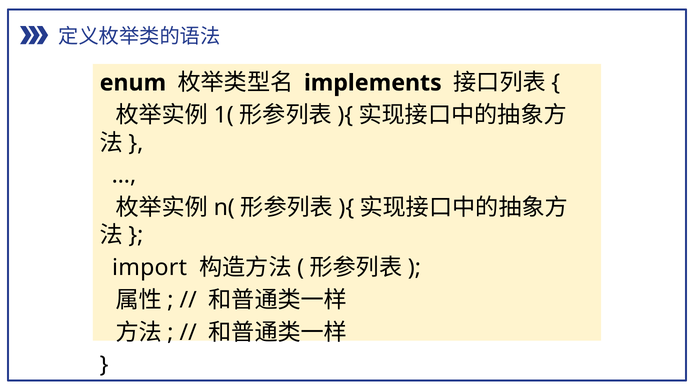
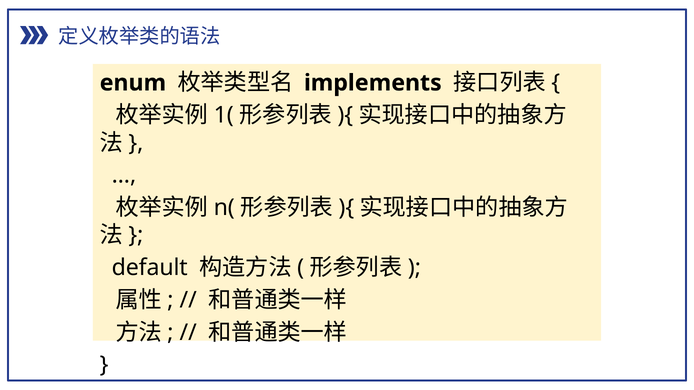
import: import -> default (150, 268)
